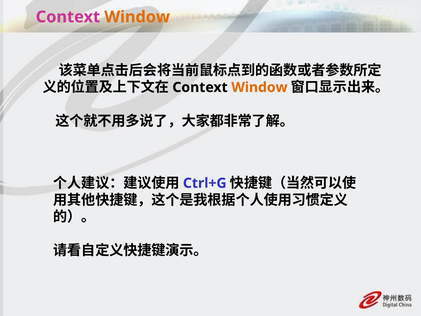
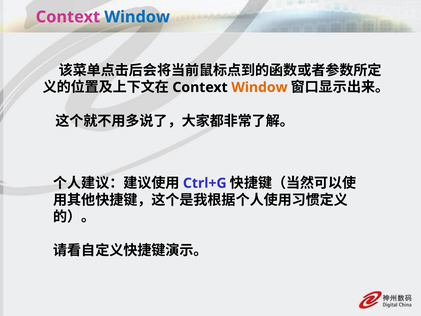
Window colour: orange -> blue (137, 17)
